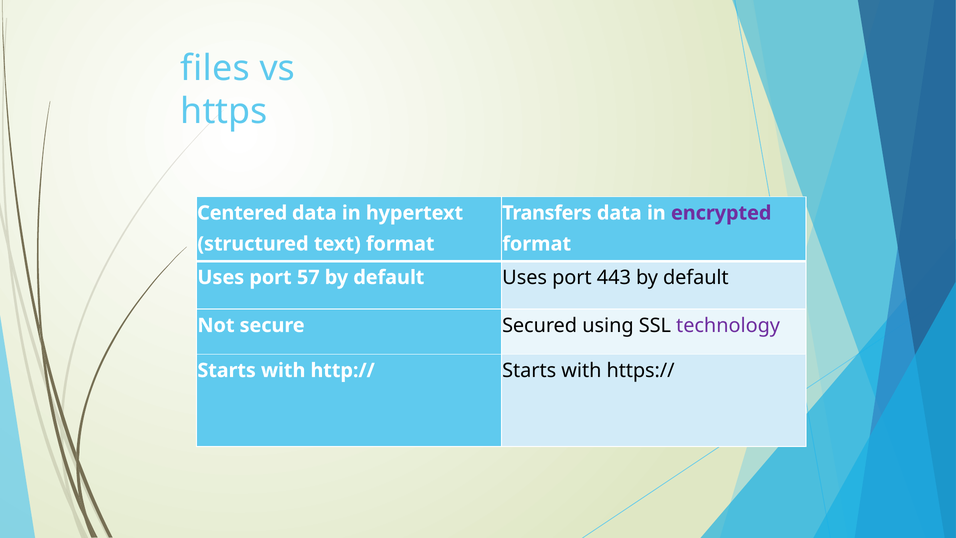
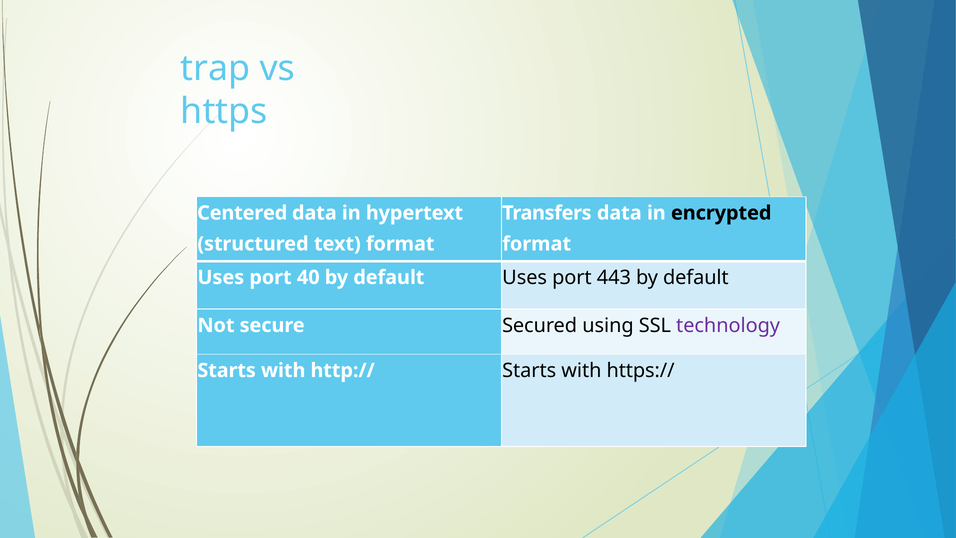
files: files -> trap (215, 69)
encrypted colour: purple -> black (721, 213)
57: 57 -> 40 (308, 277)
